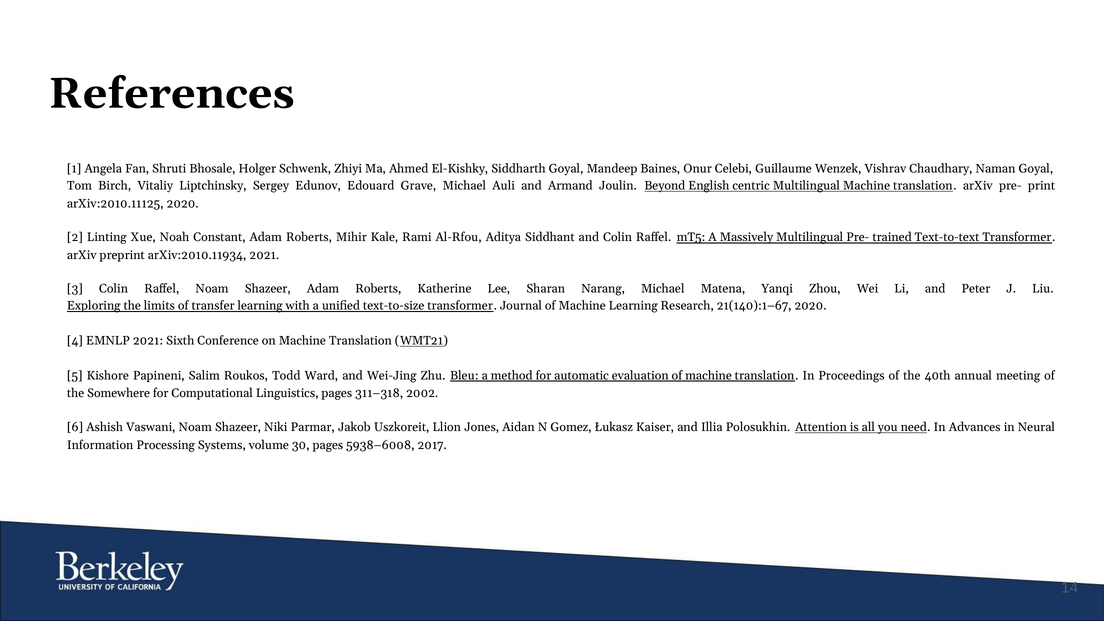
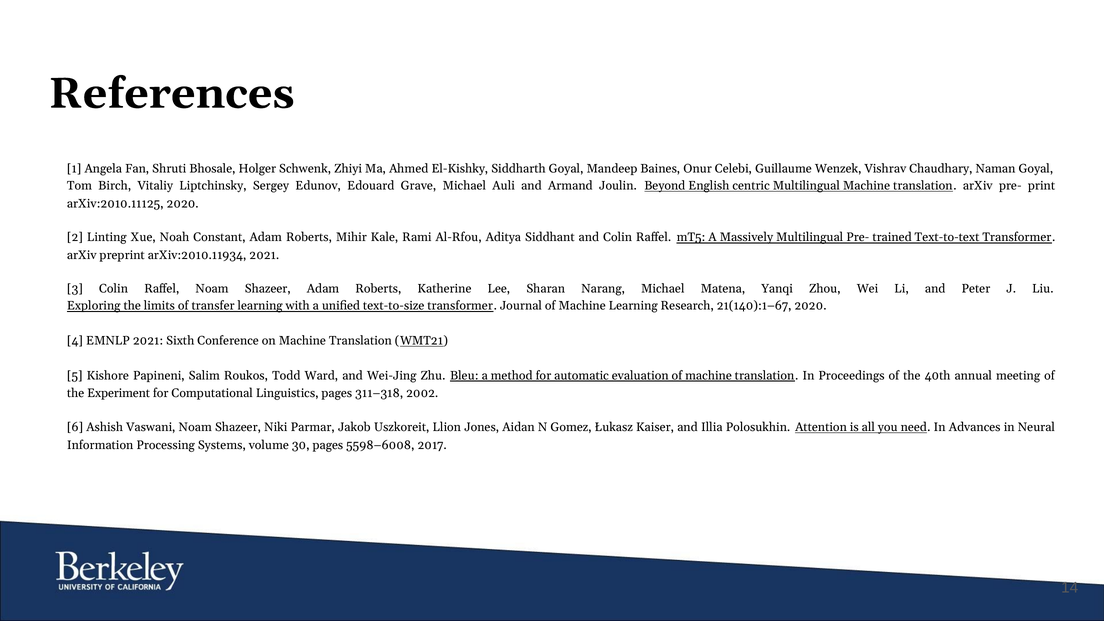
Somewhere: Somewhere -> Experiment (119, 393)
5938–6008: 5938–6008 -> 5598–6008 (380, 445)
